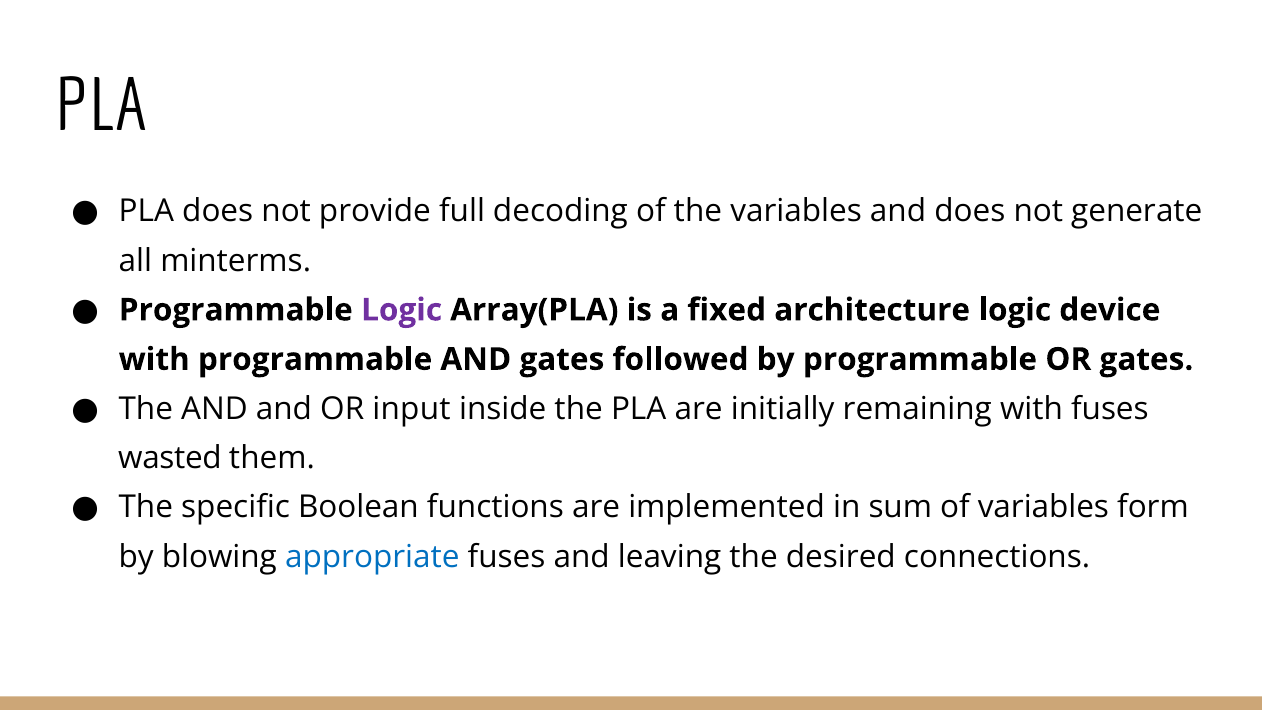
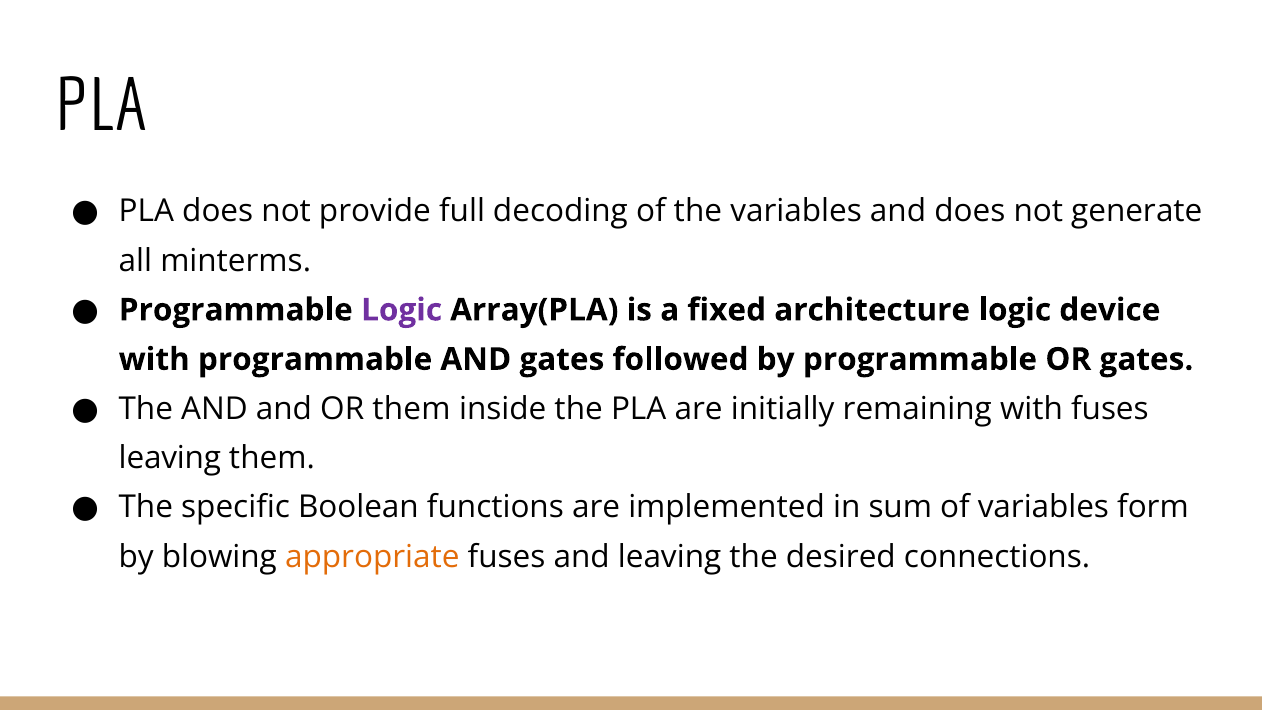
OR input: input -> them (411, 409)
wasted: wasted -> leaving (170, 458)
appropriate colour: blue -> orange (372, 557)
